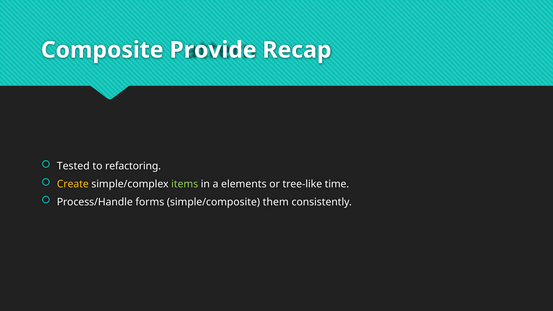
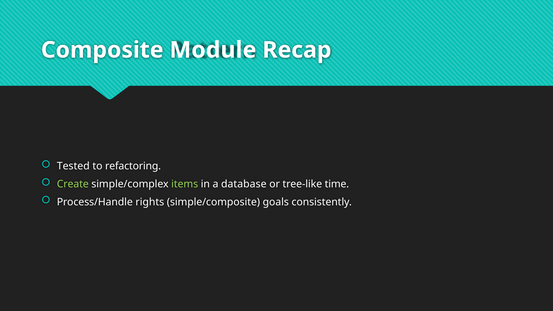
Provide: Provide -> Module (213, 50)
Create colour: yellow -> light green (73, 184)
elements: elements -> database (244, 184)
forms: forms -> rights (150, 202)
them: them -> goals (276, 202)
